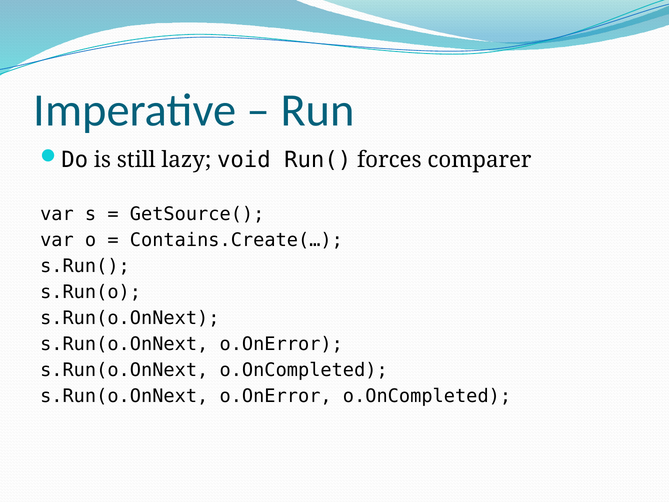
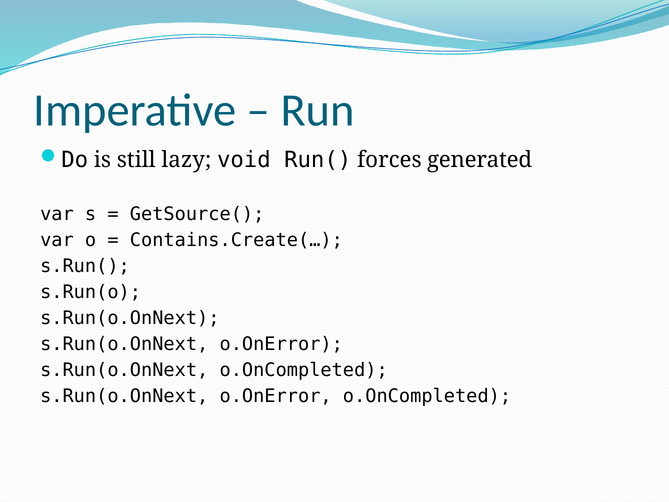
comparer: comparer -> generated (480, 160)
